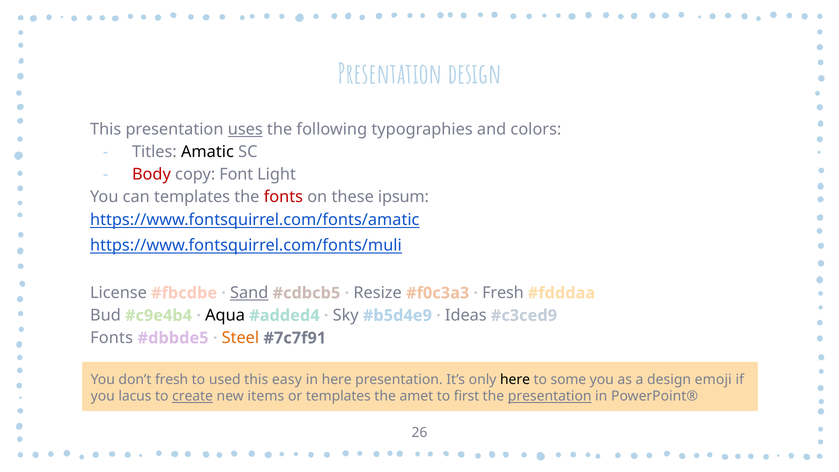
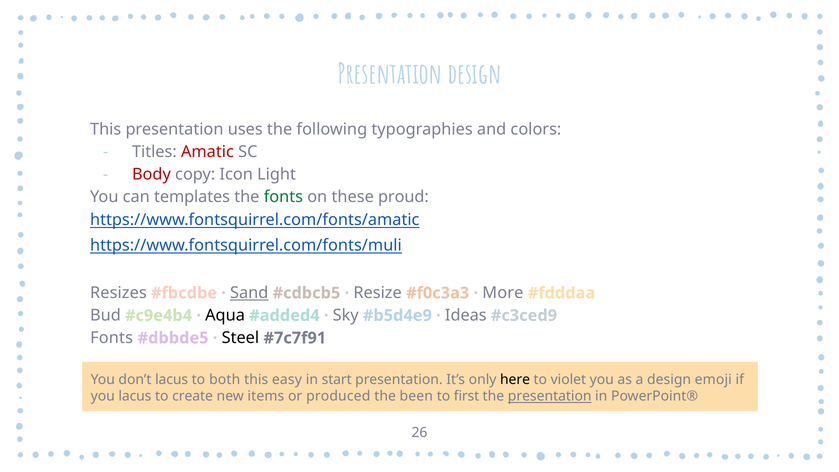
uses underline: present -> none (245, 129)
Amatic colour: black -> red (207, 152)
Font: Font -> Icon (236, 174)
fonts colour: red -> green (283, 197)
ipsum: ipsum -> proud (403, 197)
License: License -> Resizes (118, 293)
Fresh: Fresh -> More (503, 293)
Steel colour: orange -> black (240, 338)
don’t fresh: fresh -> lacus (172, 380)
used: used -> both (225, 380)
in here: here -> start (337, 380)
some: some -> violet (568, 380)
create underline: present -> none (193, 396)
or templates: templates -> produced (338, 396)
amet: amet -> been (416, 396)
